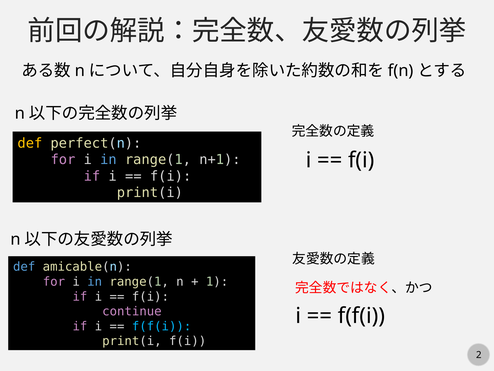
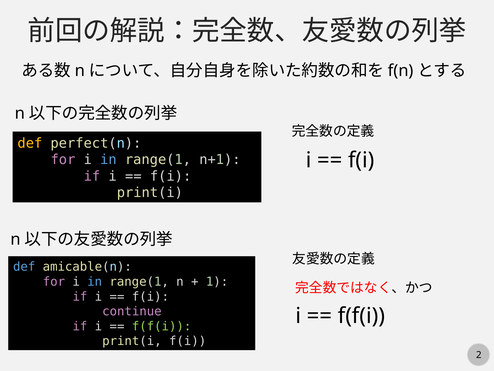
f(f(i colour: light blue -> light green (162, 326)
